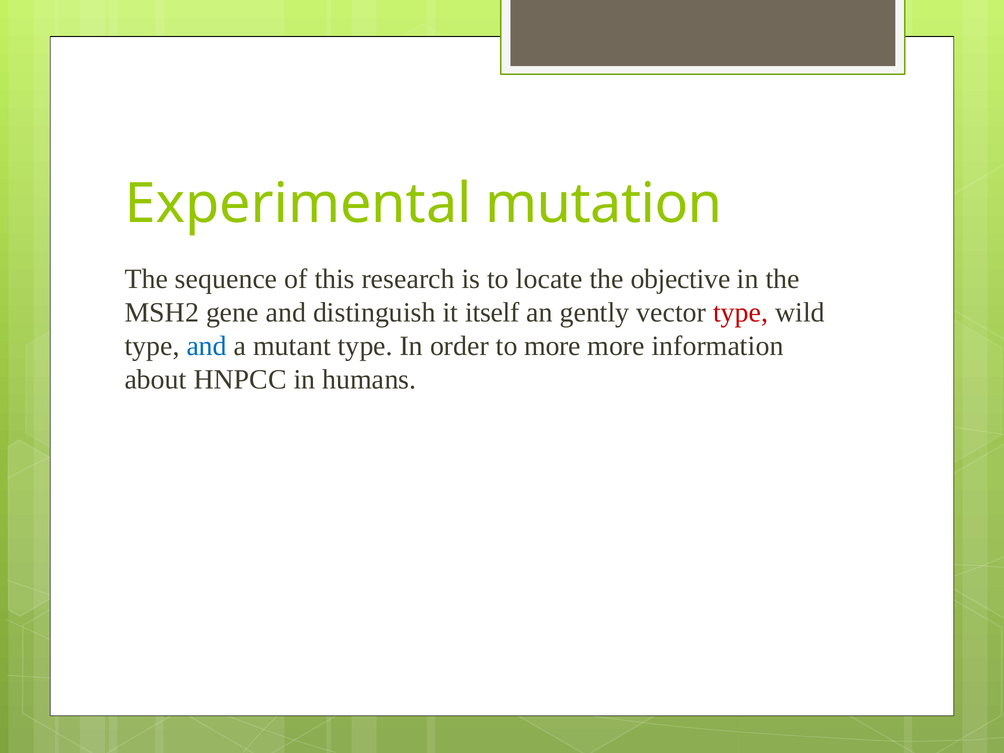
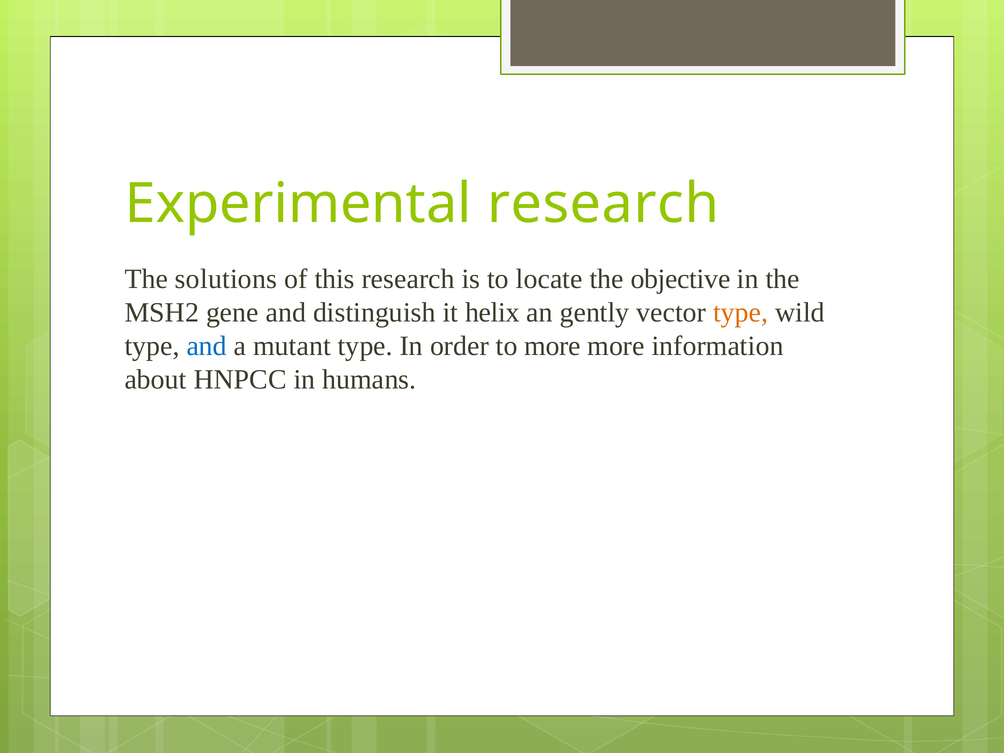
Experimental mutation: mutation -> research (603, 204)
sequence: sequence -> solutions (226, 279)
itself: itself -> helix (492, 312)
type colour: red -> orange (741, 312)
